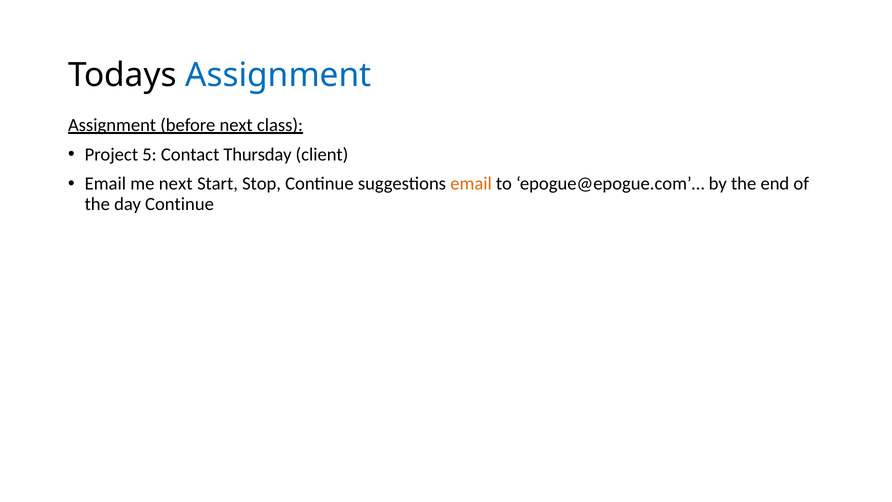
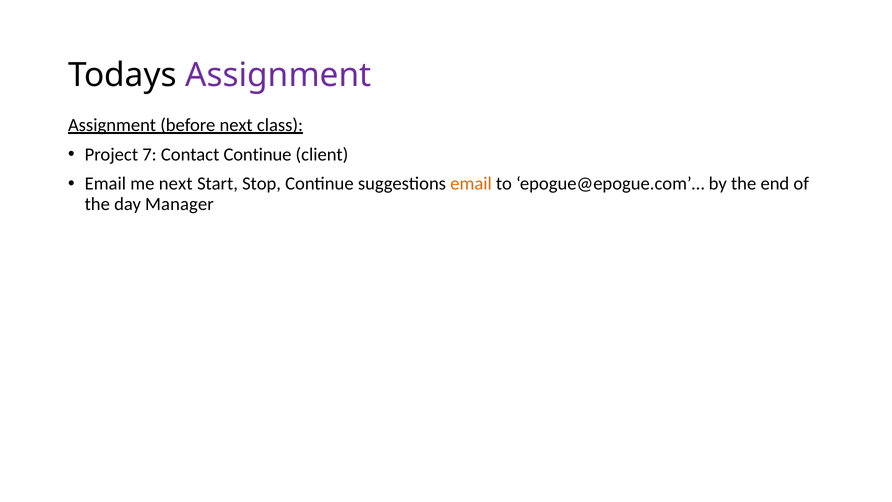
Assignment colour: blue -> purple (278, 75)
5: 5 -> 7 (150, 154)
Contact Thursday: Thursday -> Continue (257, 154)
day Continue: Continue -> Manager (179, 204)
